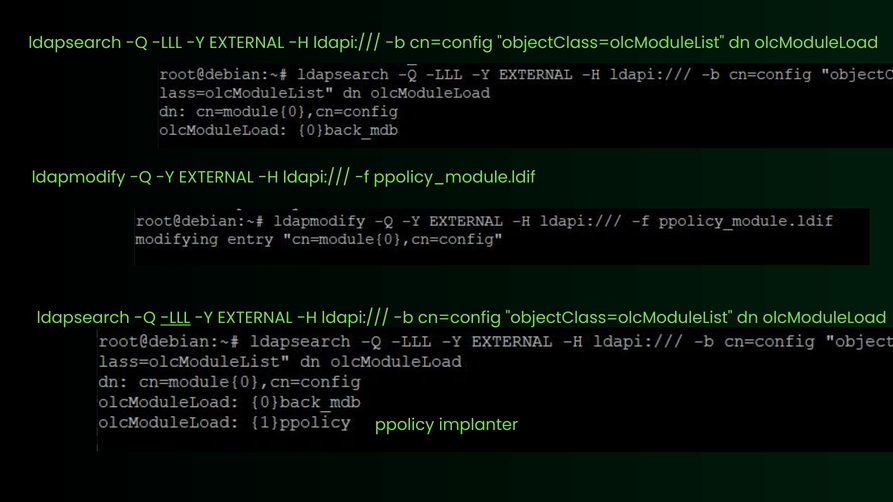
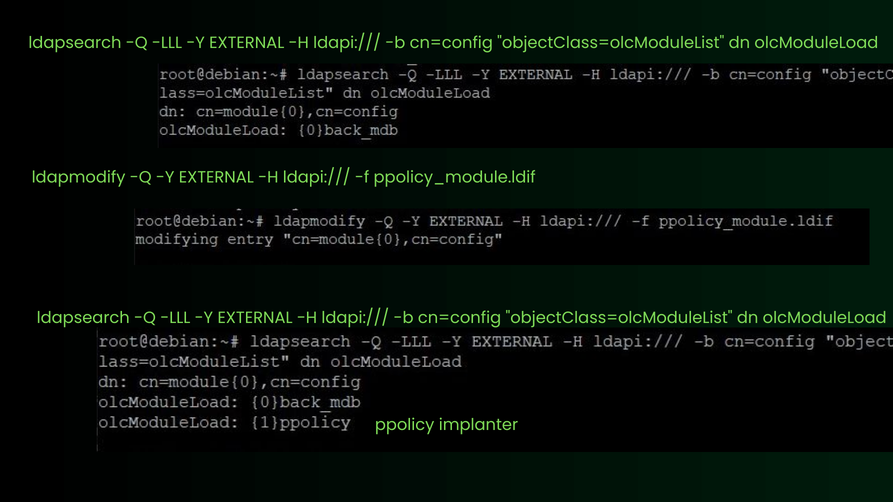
LLL underline: present -> none (175, 318)
